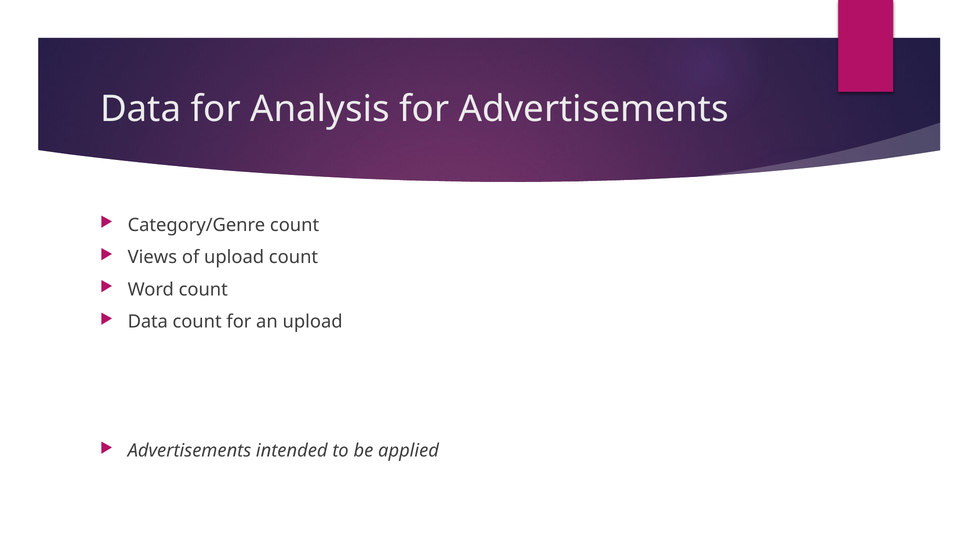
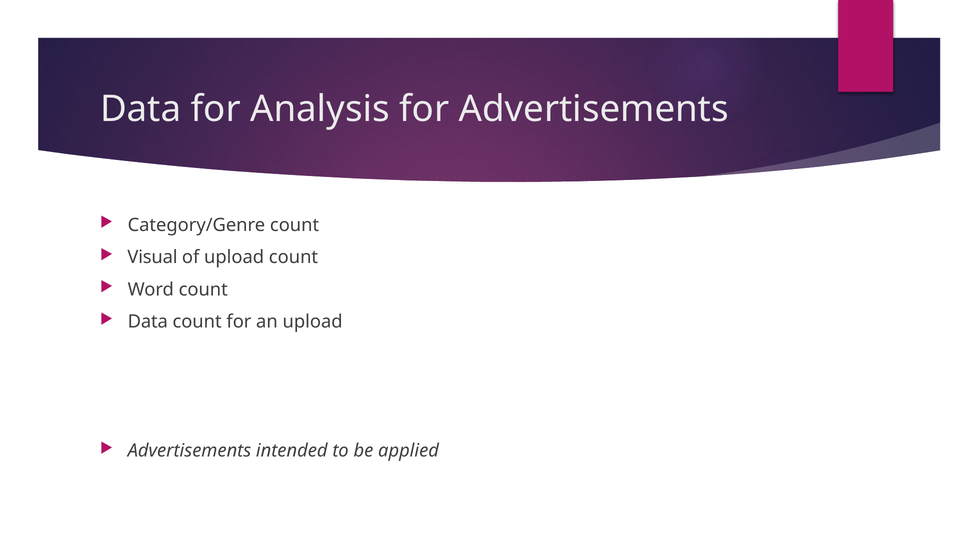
Views: Views -> Visual (152, 257)
